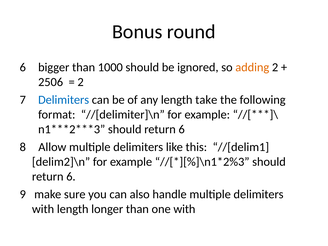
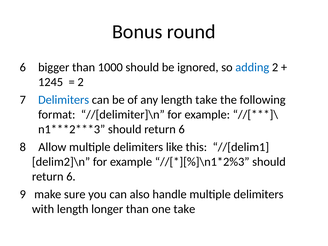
adding colour: orange -> blue (252, 67)
2506: 2506 -> 1245 (51, 82)
one with: with -> take (184, 209)
